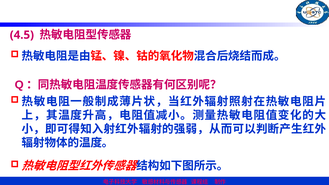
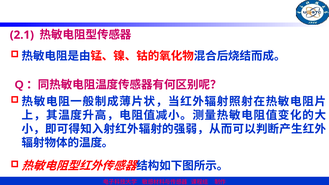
4.5: 4.5 -> 2.1 (22, 35)
